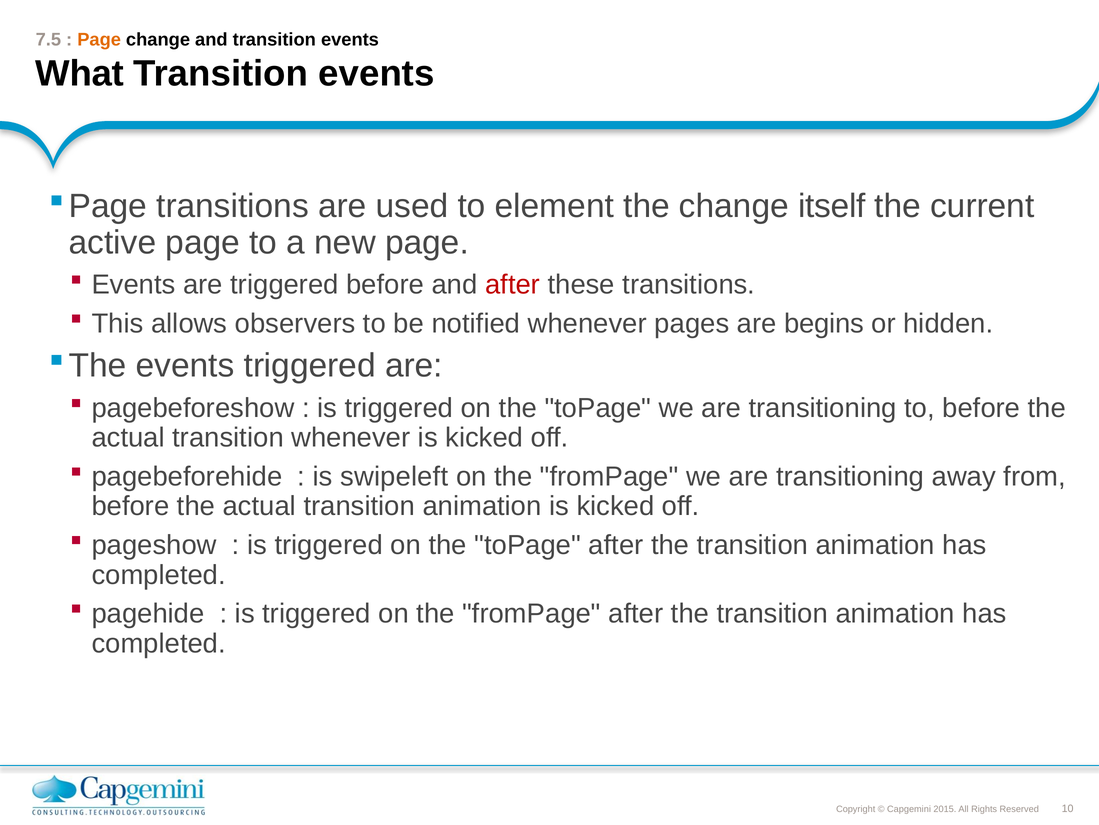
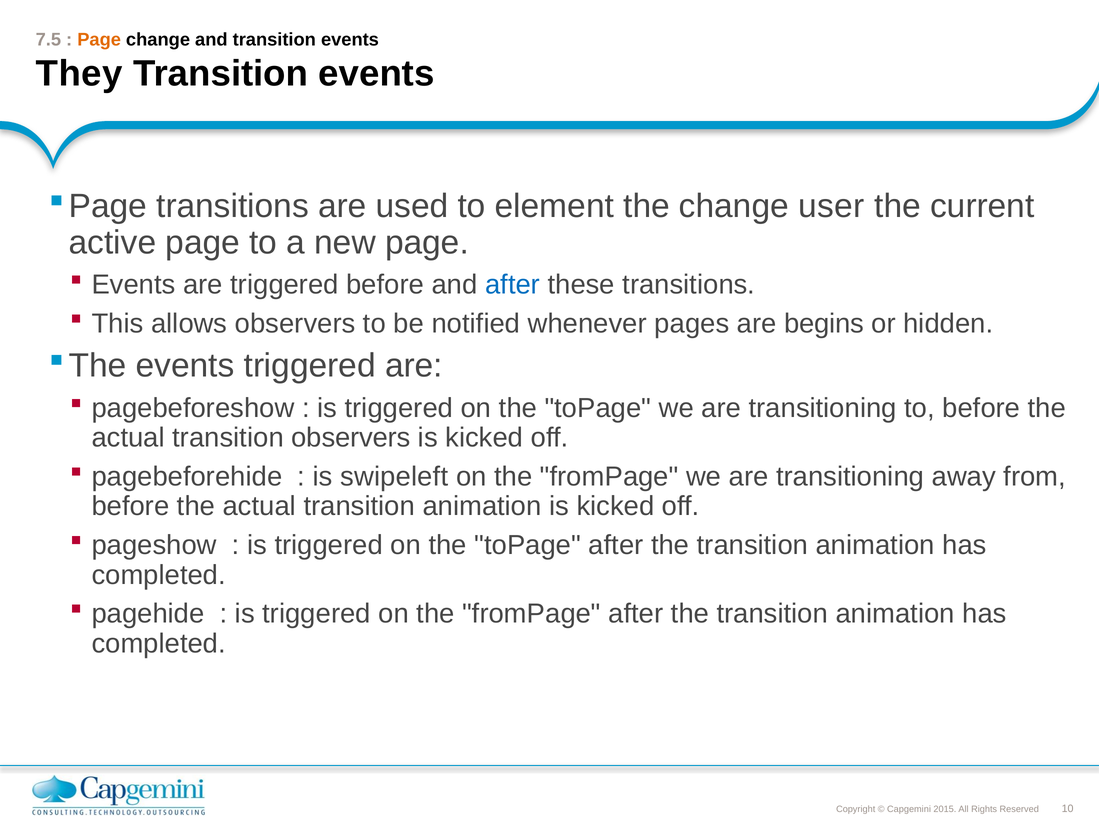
What: What -> They (79, 74)
itself: itself -> user (831, 206)
after colour: red -> blue (513, 285)
transition whenever: whenever -> observers (351, 437)
